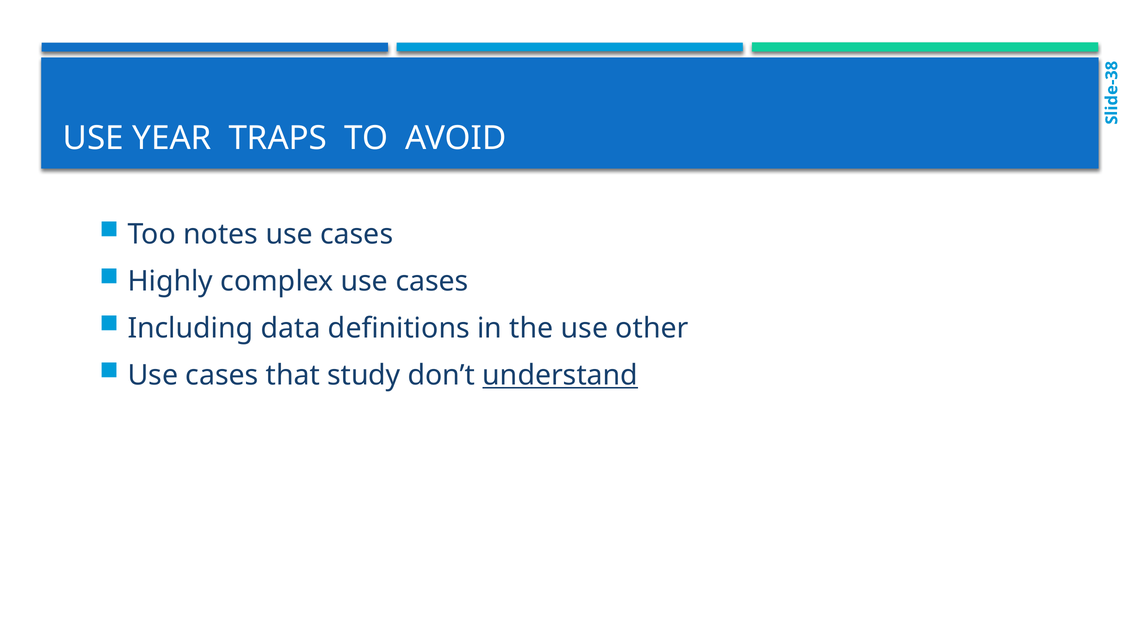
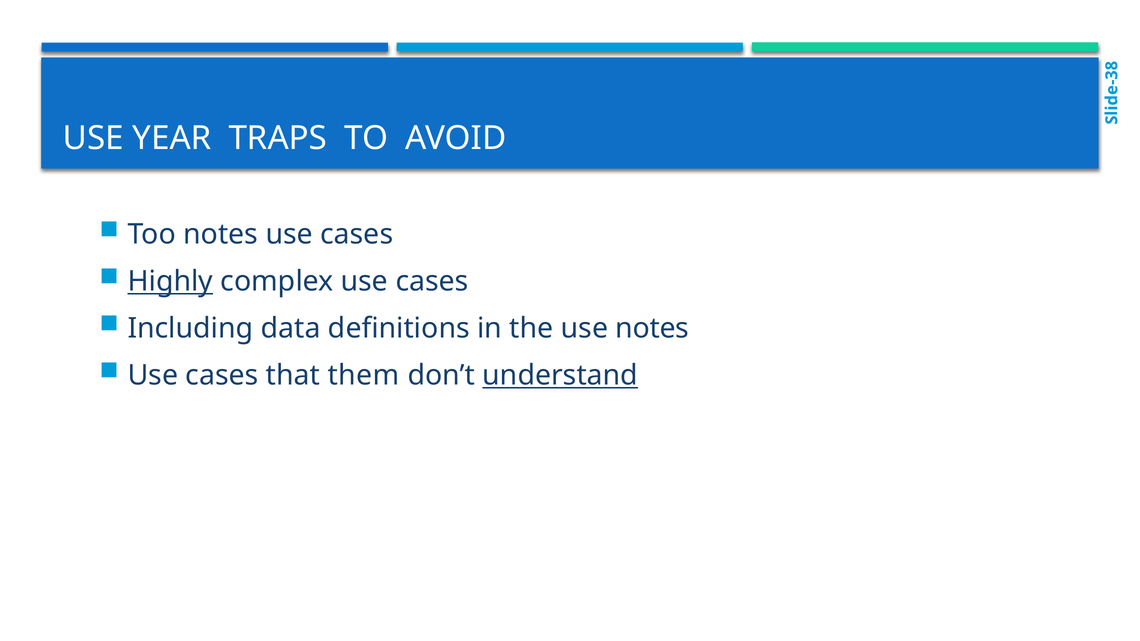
Highly underline: none -> present (170, 282)
use other: other -> notes (652, 329)
study: study -> them (364, 376)
